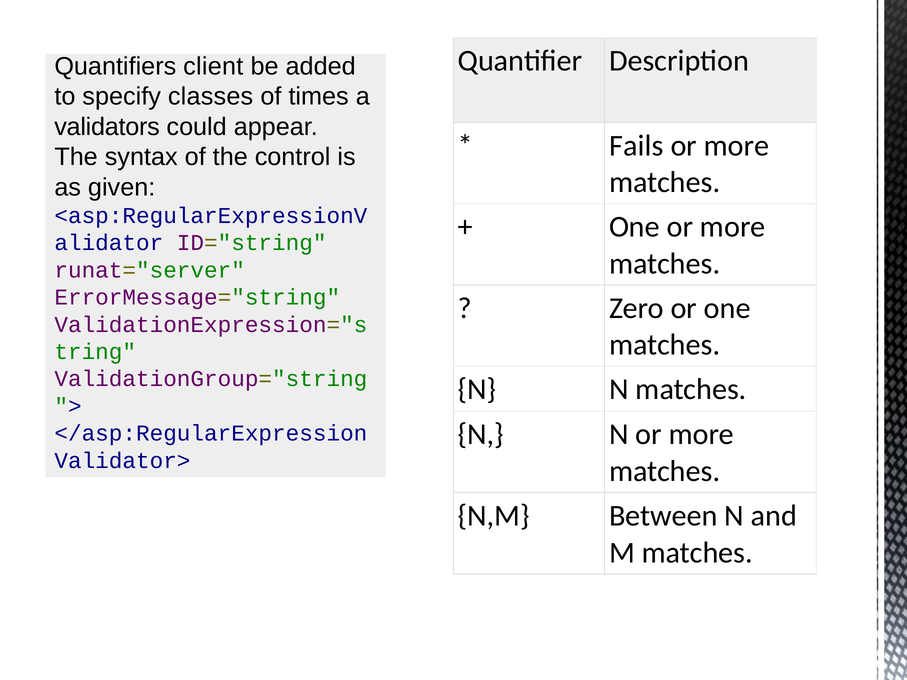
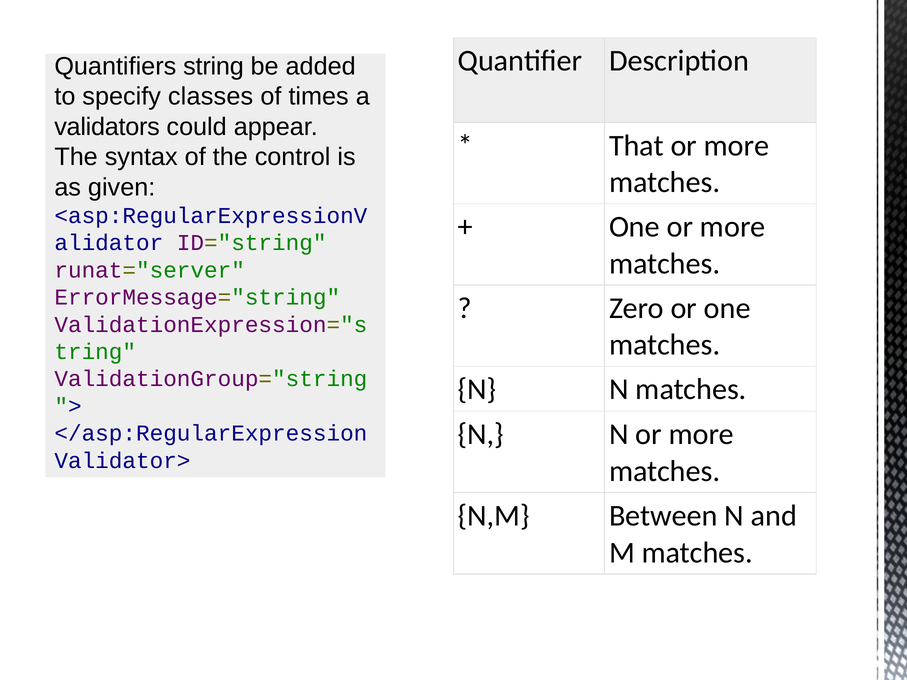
client: client -> string (214, 66)
Fails: Fails -> That (636, 146)
